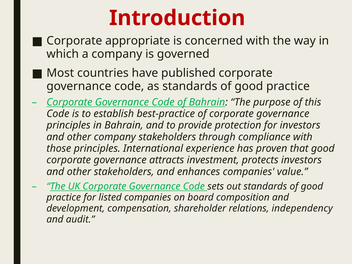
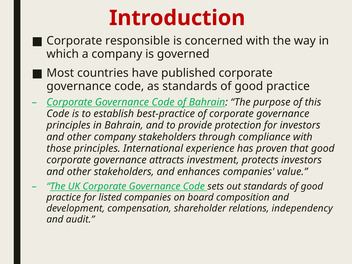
appropriate: appropriate -> responsible (138, 41)
